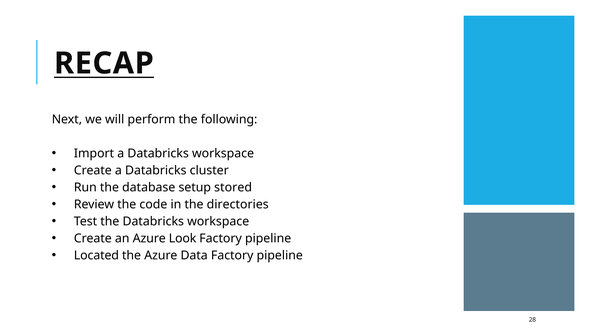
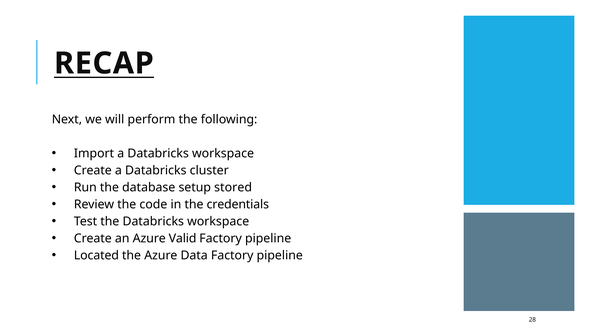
directories: directories -> credentials (238, 204)
Look: Look -> Valid (183, 238)
